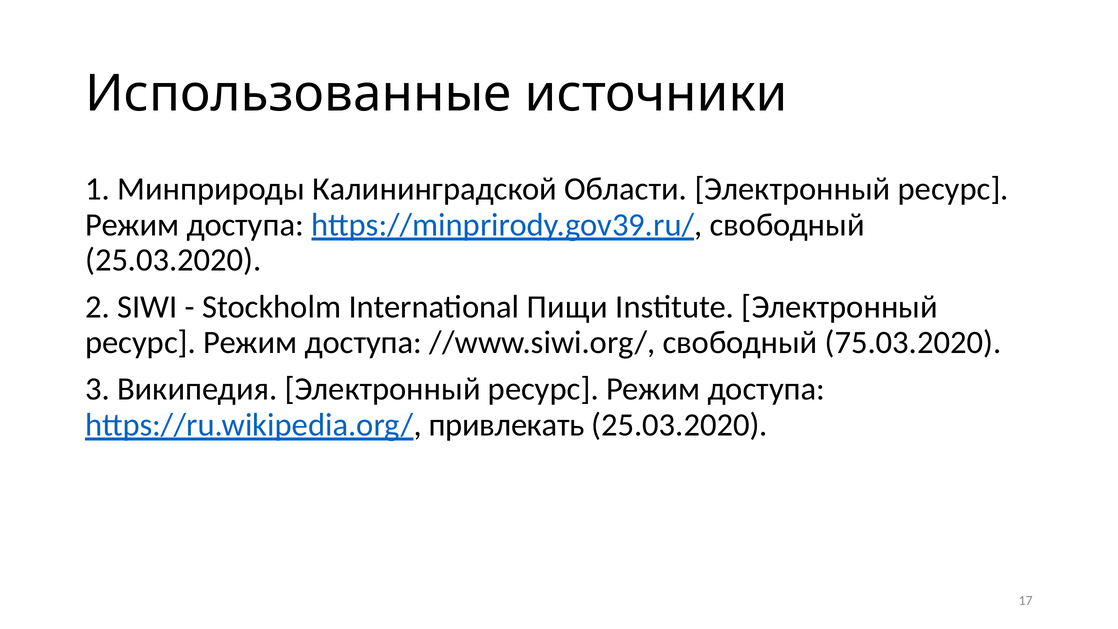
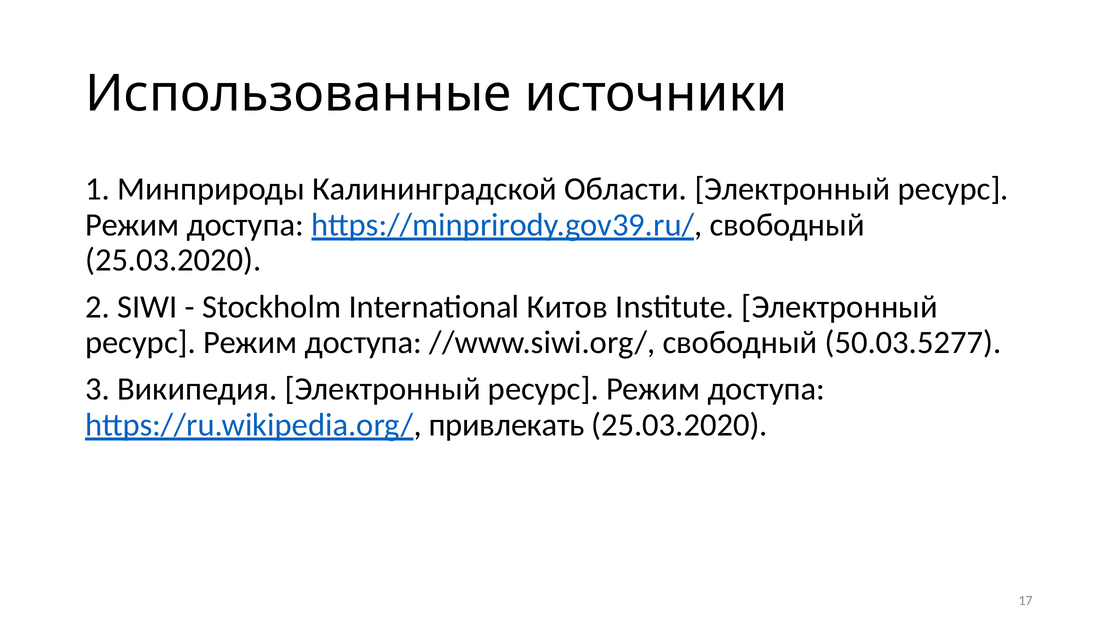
Пищи: Пищи -> Китов (567, 307)
75.03.2020: 75.03.2020 -> 50.03.5277 (913, 342)
